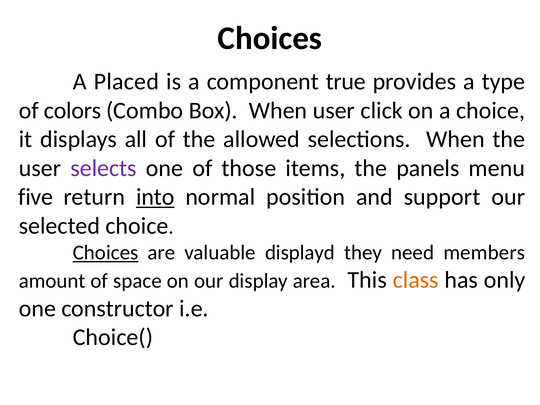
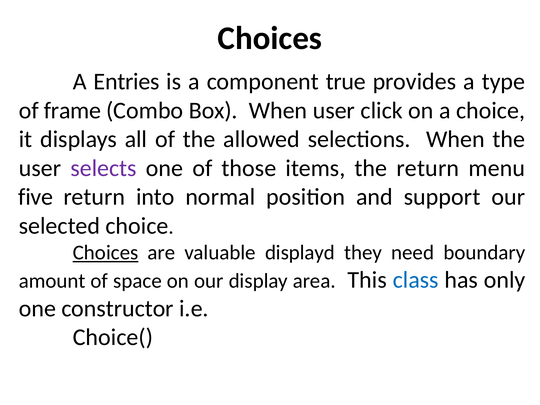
Placed: Placed -> Entries (127, 82)
colors: colors -> frame (73, 111)
the panels: panels -> return (428, 168)
into underline: present -> none (155, 197)
members: members -> boundary (484, 253)
class colour: orange -> blue (416, 280)
